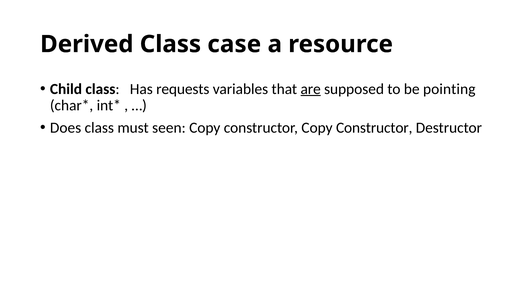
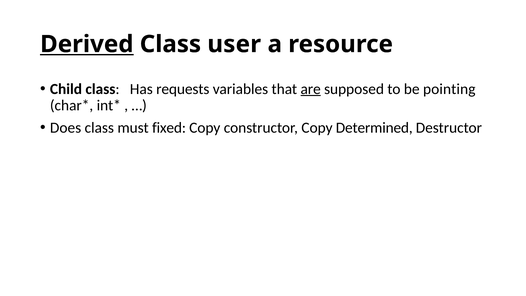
Derived underline: none -> present (87, 44)
case: case -> user (234, 44)
seen: seen -> fixed (169, 128)
constructor Copy Constructor: Constructor -> Determined (374, 128)
